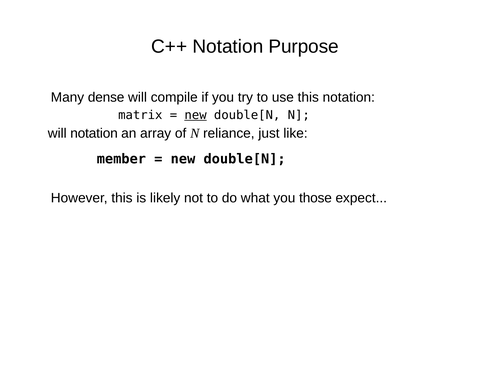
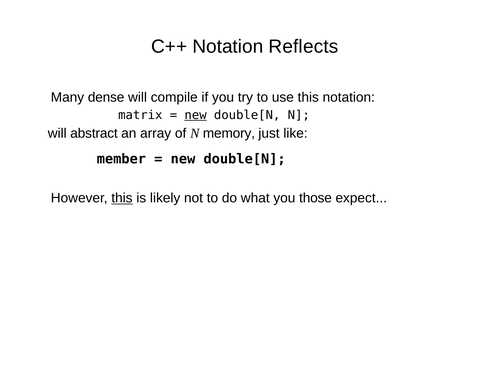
Purpose: Purpose -> Reflects (304, 47)
will notation: notation -> abstract (94, 134)
reliance: reliance -> memory (229, 134)
this underline: none -> present (122, 198)
